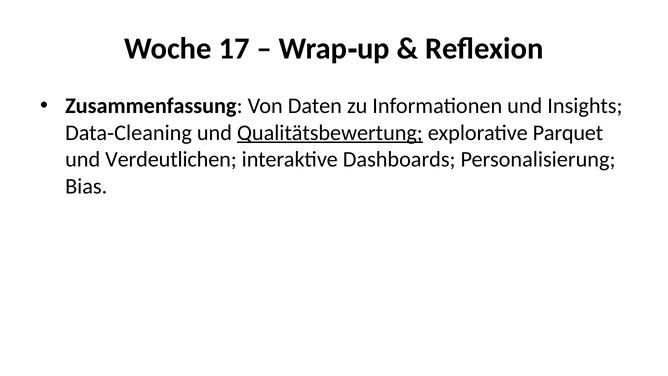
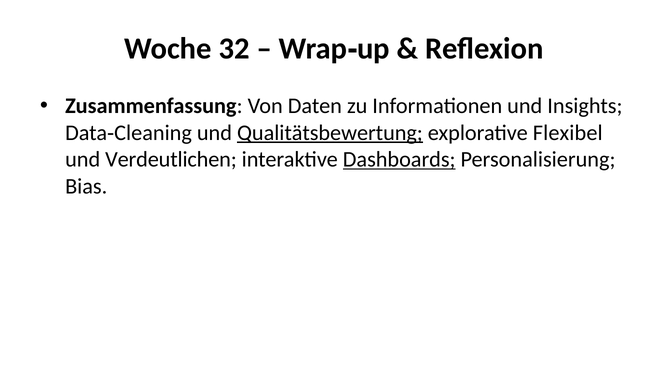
17: 17 -> 32 (234, 48)
Parquet: Parquet -> Flexibel (568, 133)
Dashboards underline: none -> present (399, 159)
